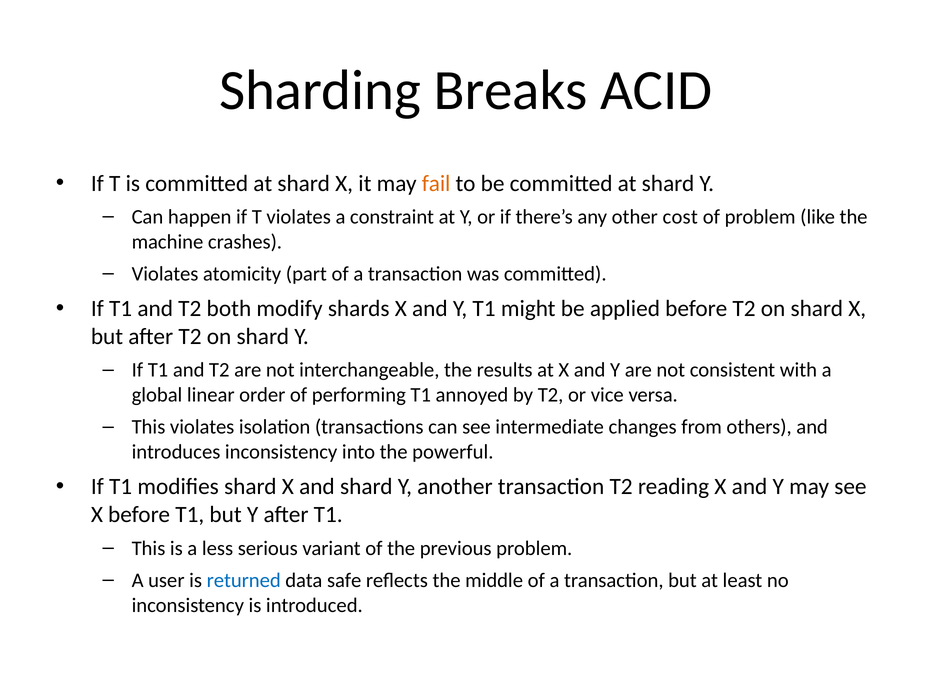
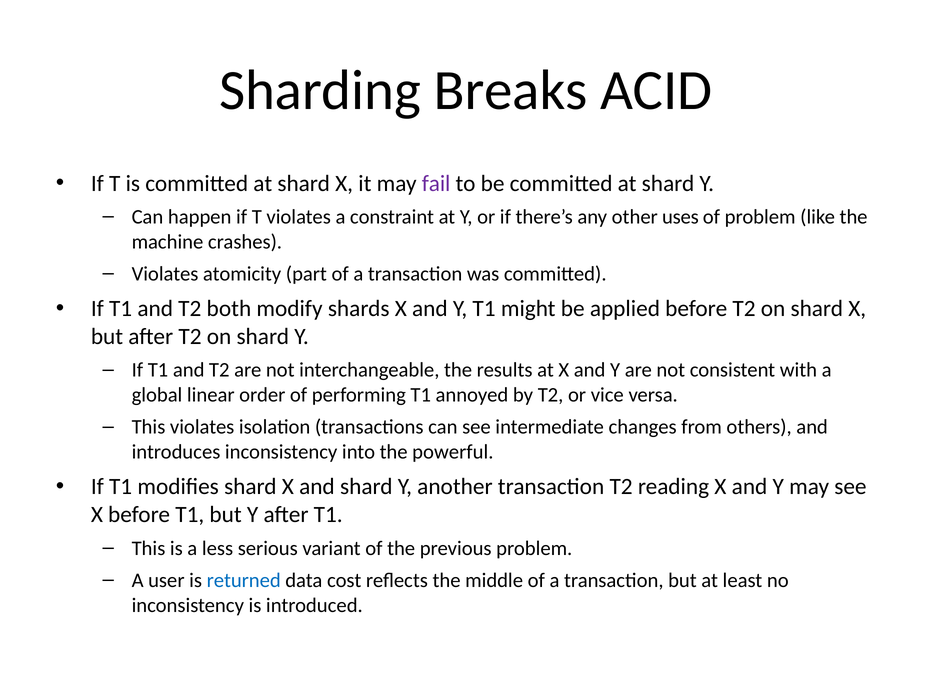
fail colour: orange -> purple (436, 183)
cost: cost -> uses (680, 217)
safe: safe -> cost (344, 580)
